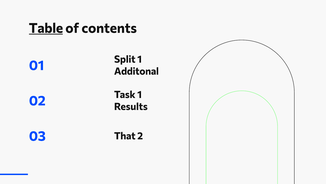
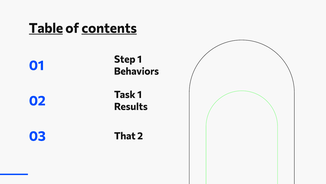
contents underline: none -> present (109, 28)
Split: Split -> Step (125, 59)
Additonal: Additonal -> Behaviors (136, 71)
